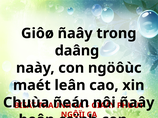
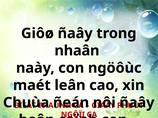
daâng: daâng -> nhaân (77, 51)
